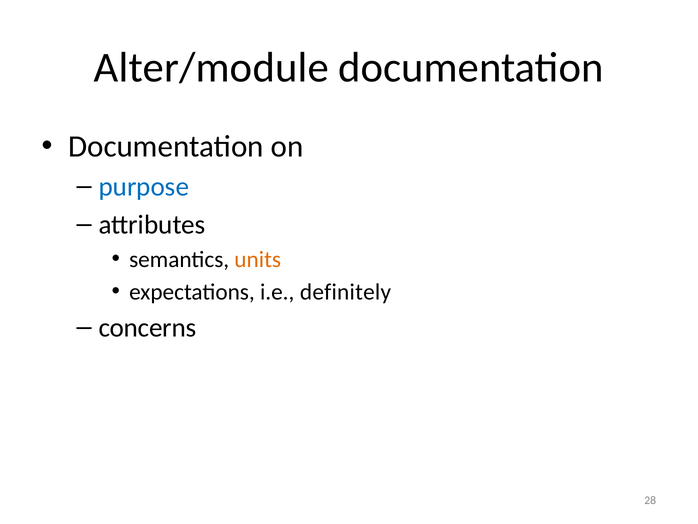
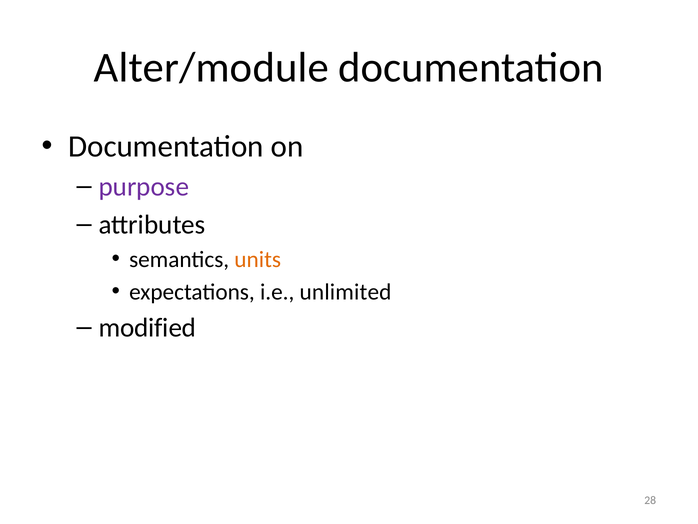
purpose colour: blue -> purple (144, 187)
definitely: definitely -> unlimited (346, 292)
concerns: concerns -> modified (147, 328)
